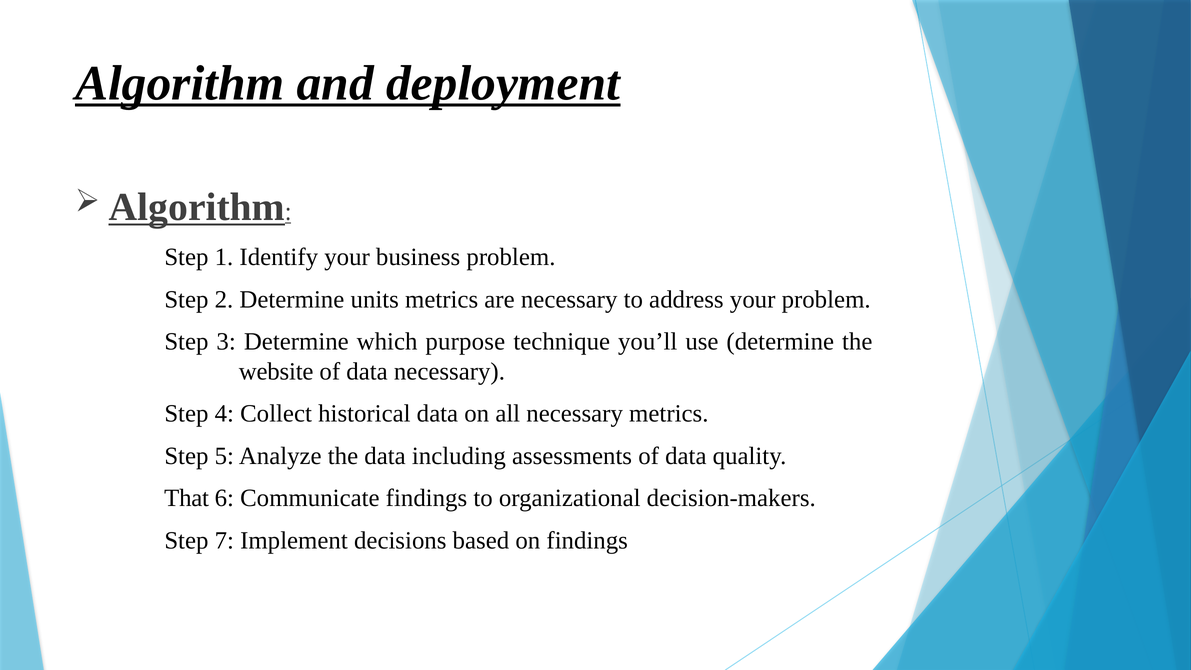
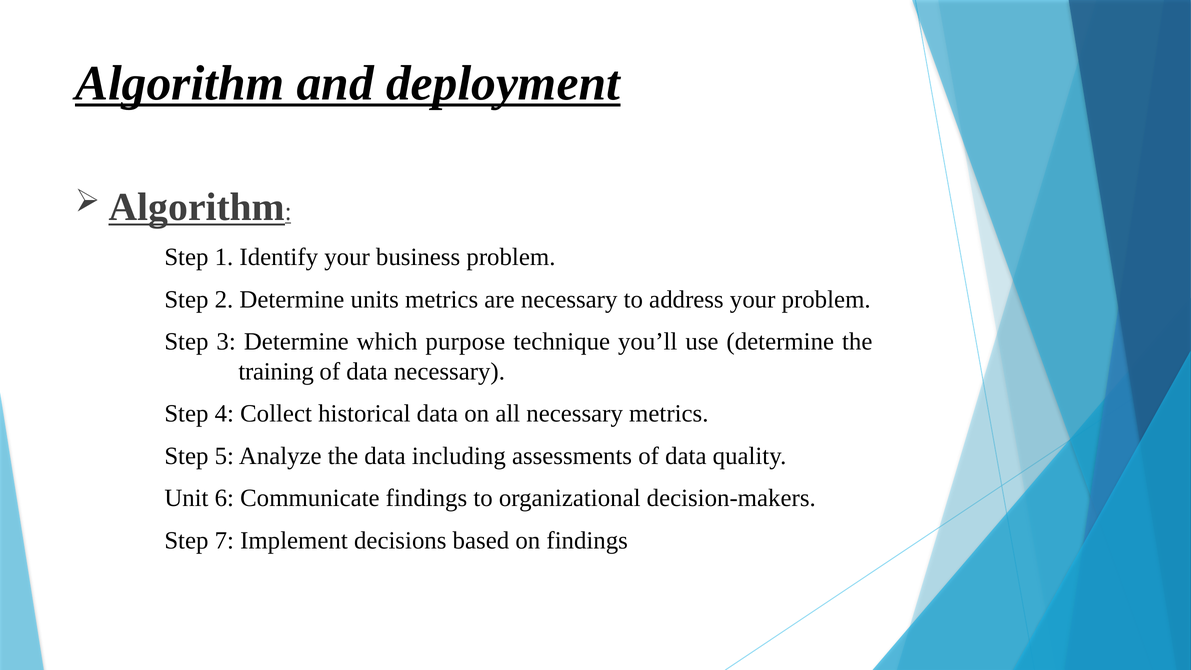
website: website -> training (276, 371)
That: That -> Unit (186, 498)
